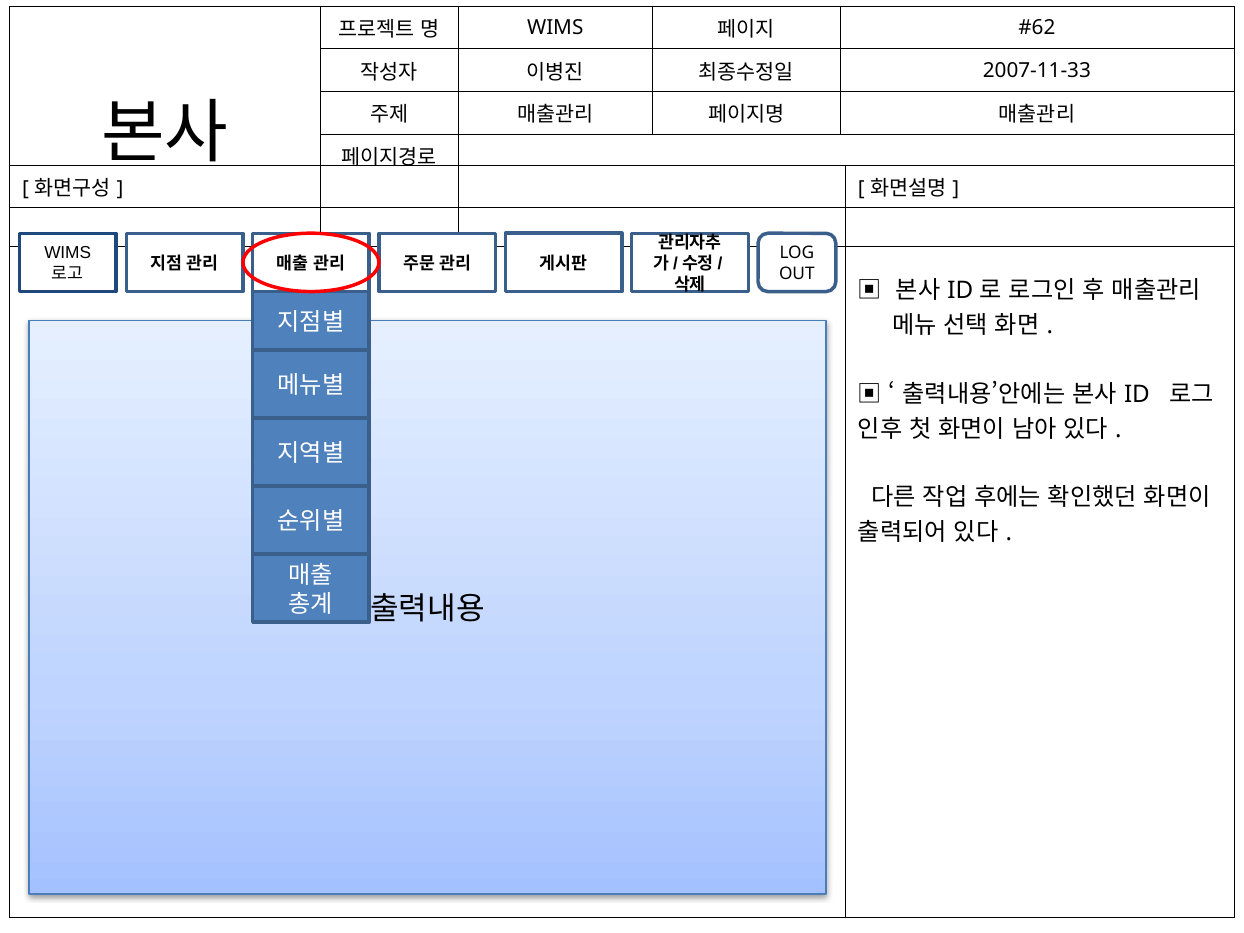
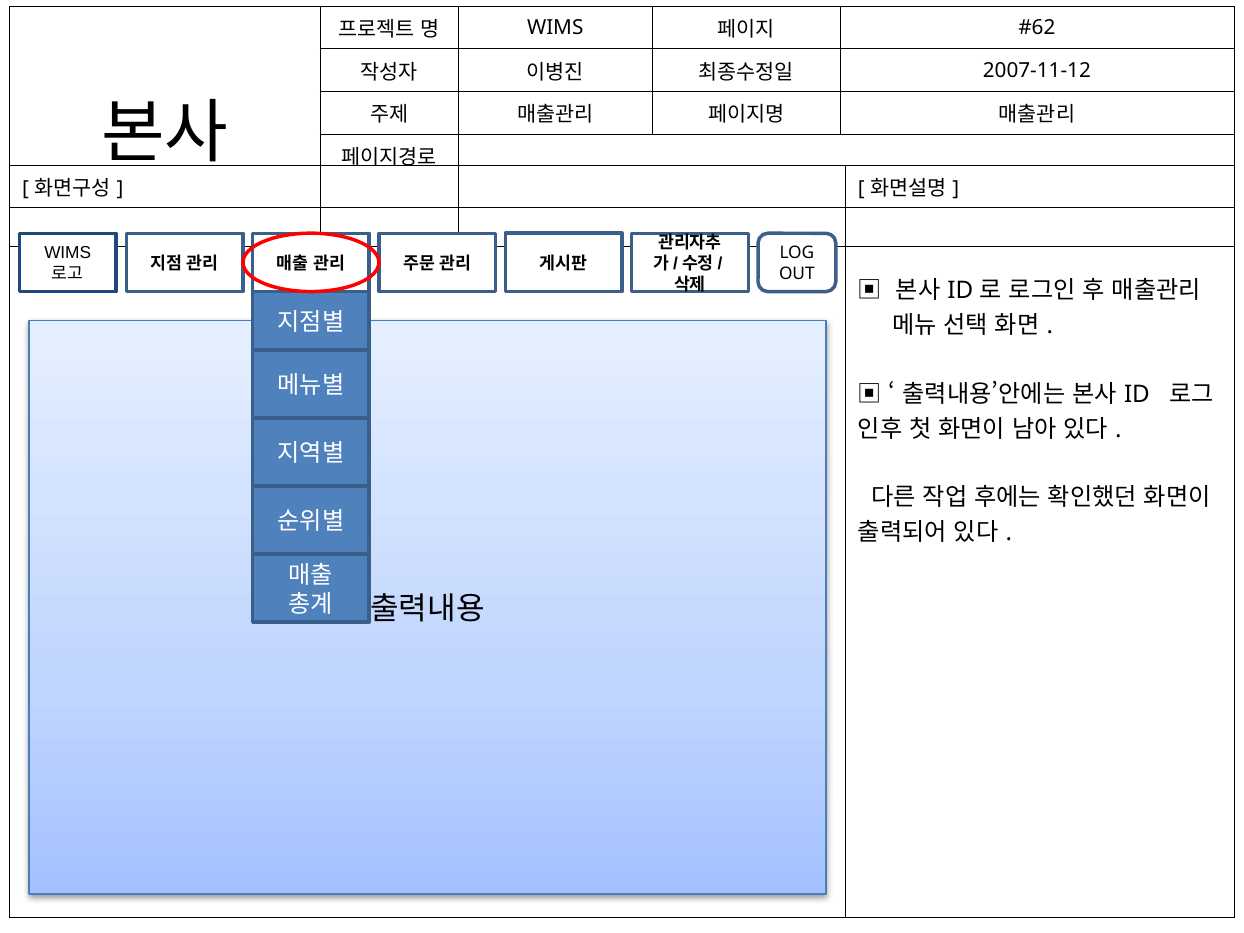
2007-11-33: 2007-11-33 -> 2007-11-12 (1037, 70)
